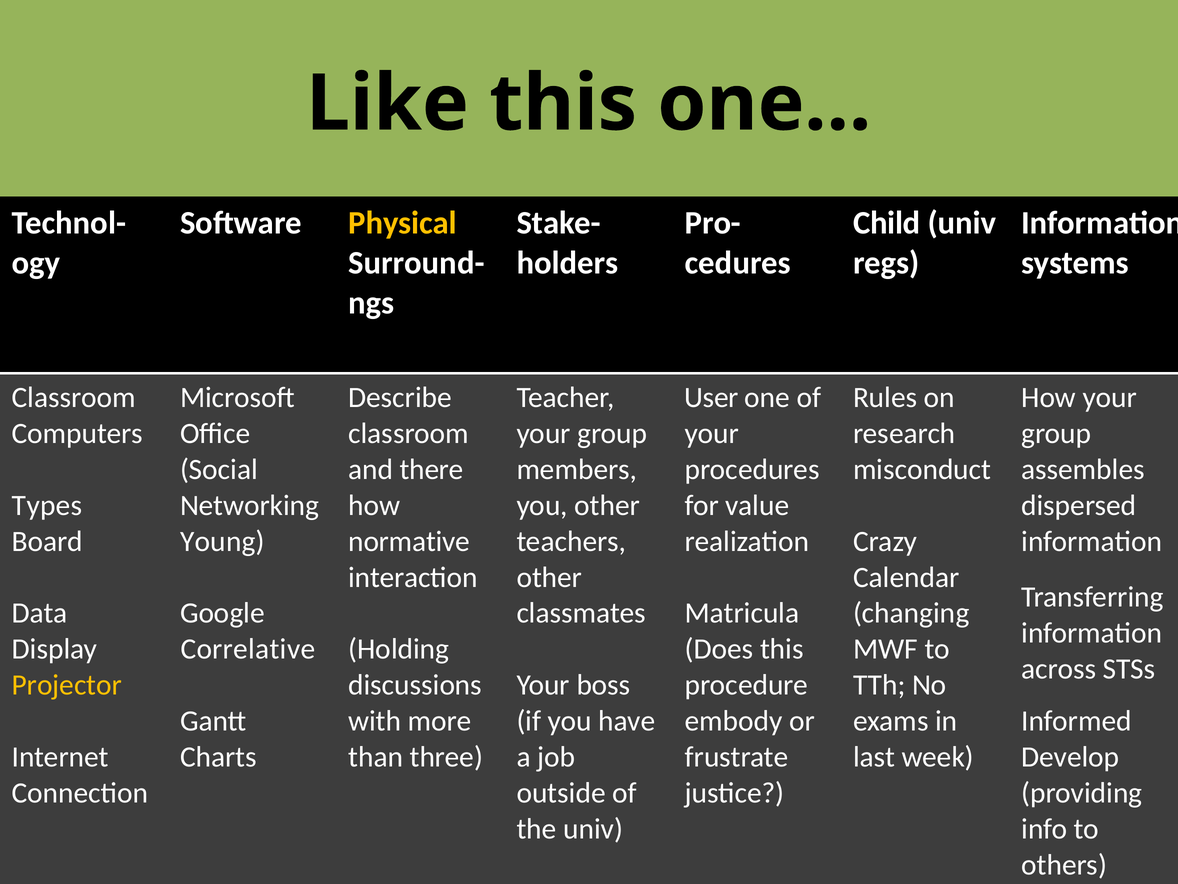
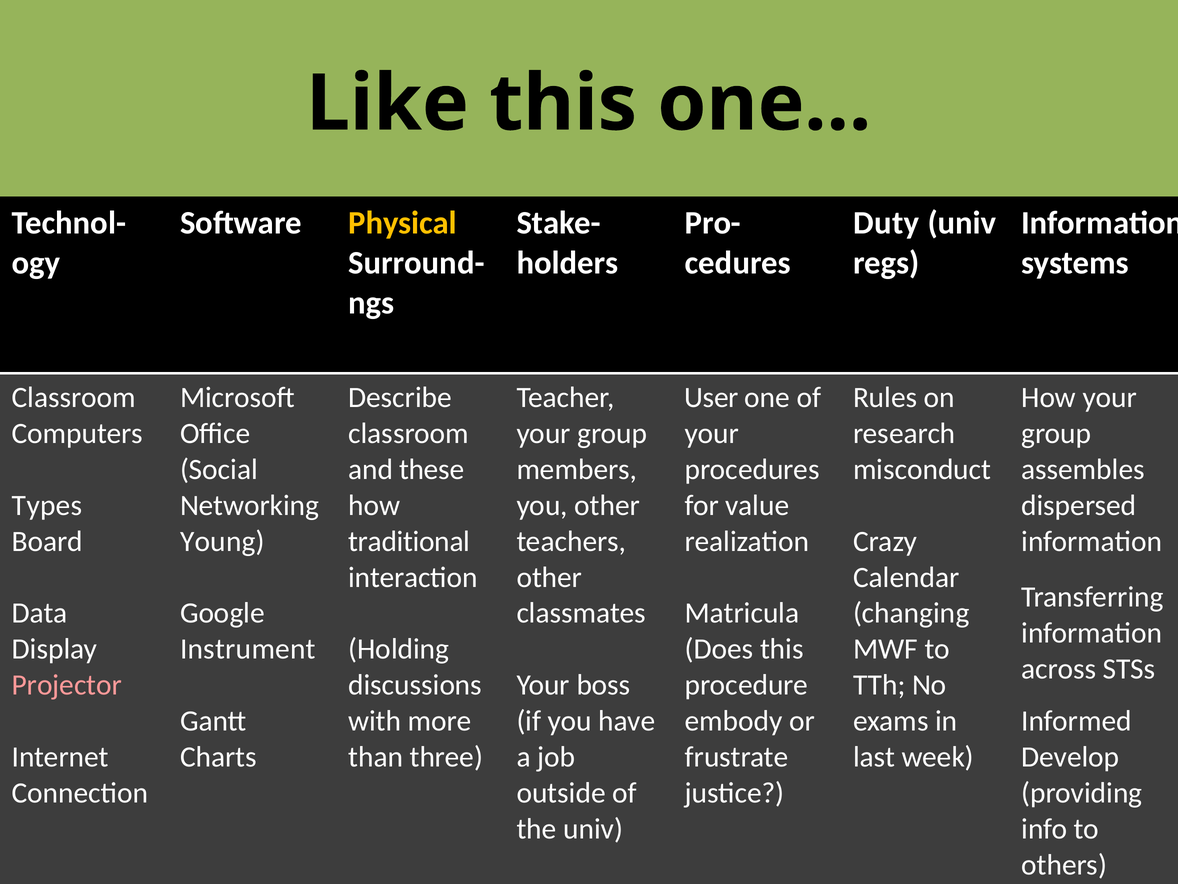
Child: Child -> Duty (886, 223)
there: there -> these (432, 469)
normative: normative -> traditional (409, 541)
Correlative: Correlative -> Instrument (248, 649)
Projector colour: yellow -> pink (67, 685)
